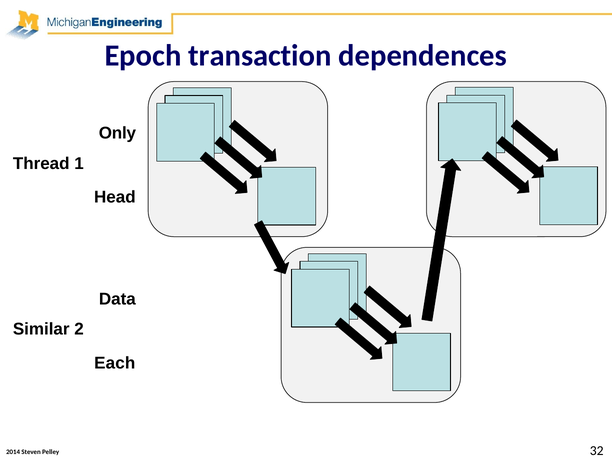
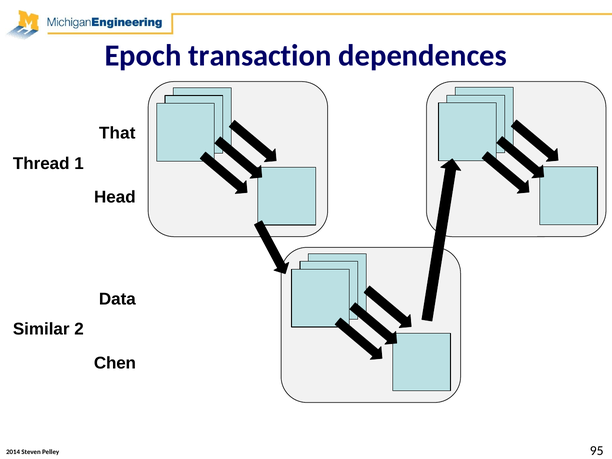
Only: Only -> That (117, 133)
Each: Each -> Chen (115, 363)
32: 32 -> 95 (597, 451)
